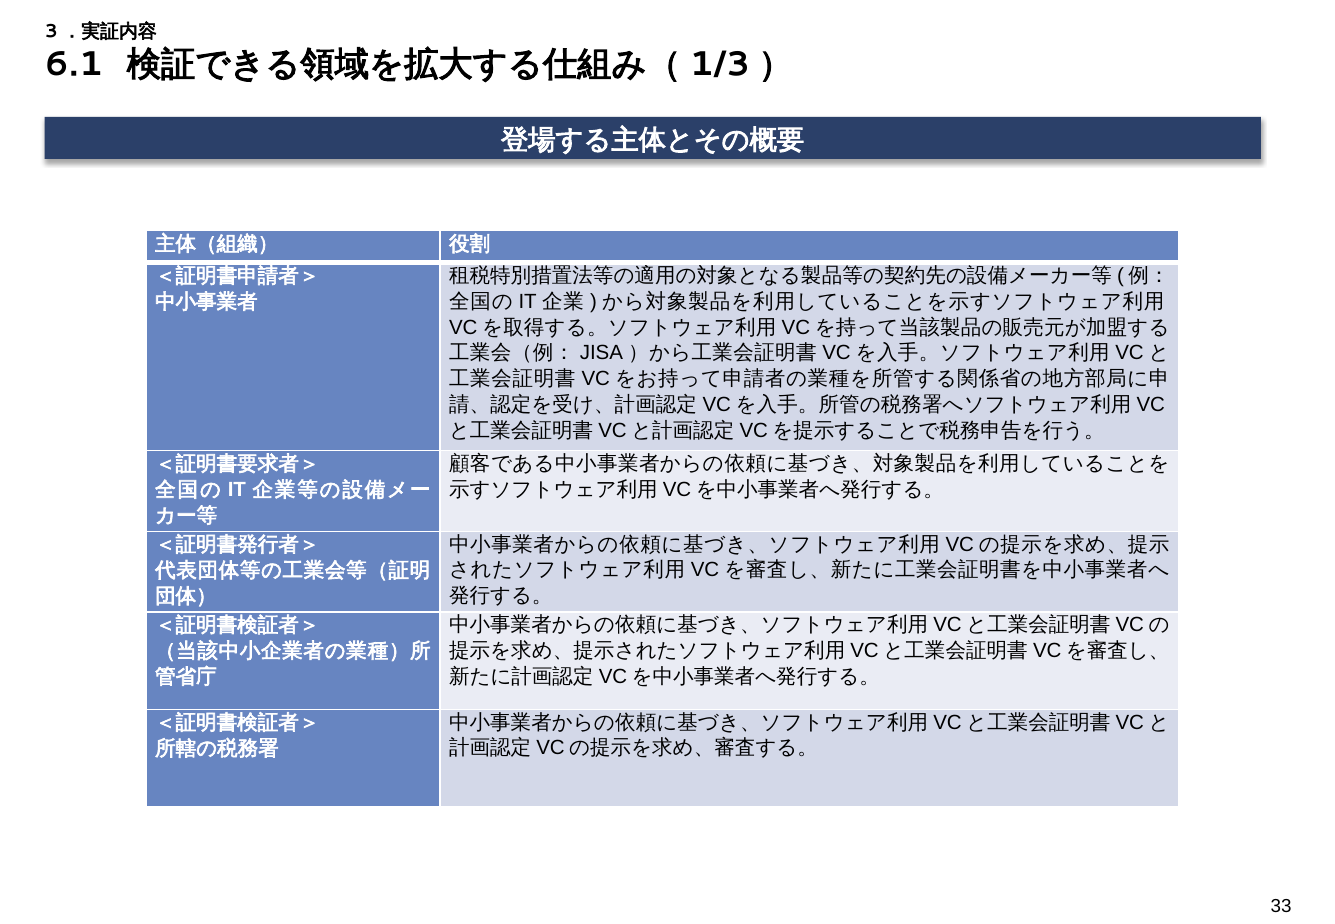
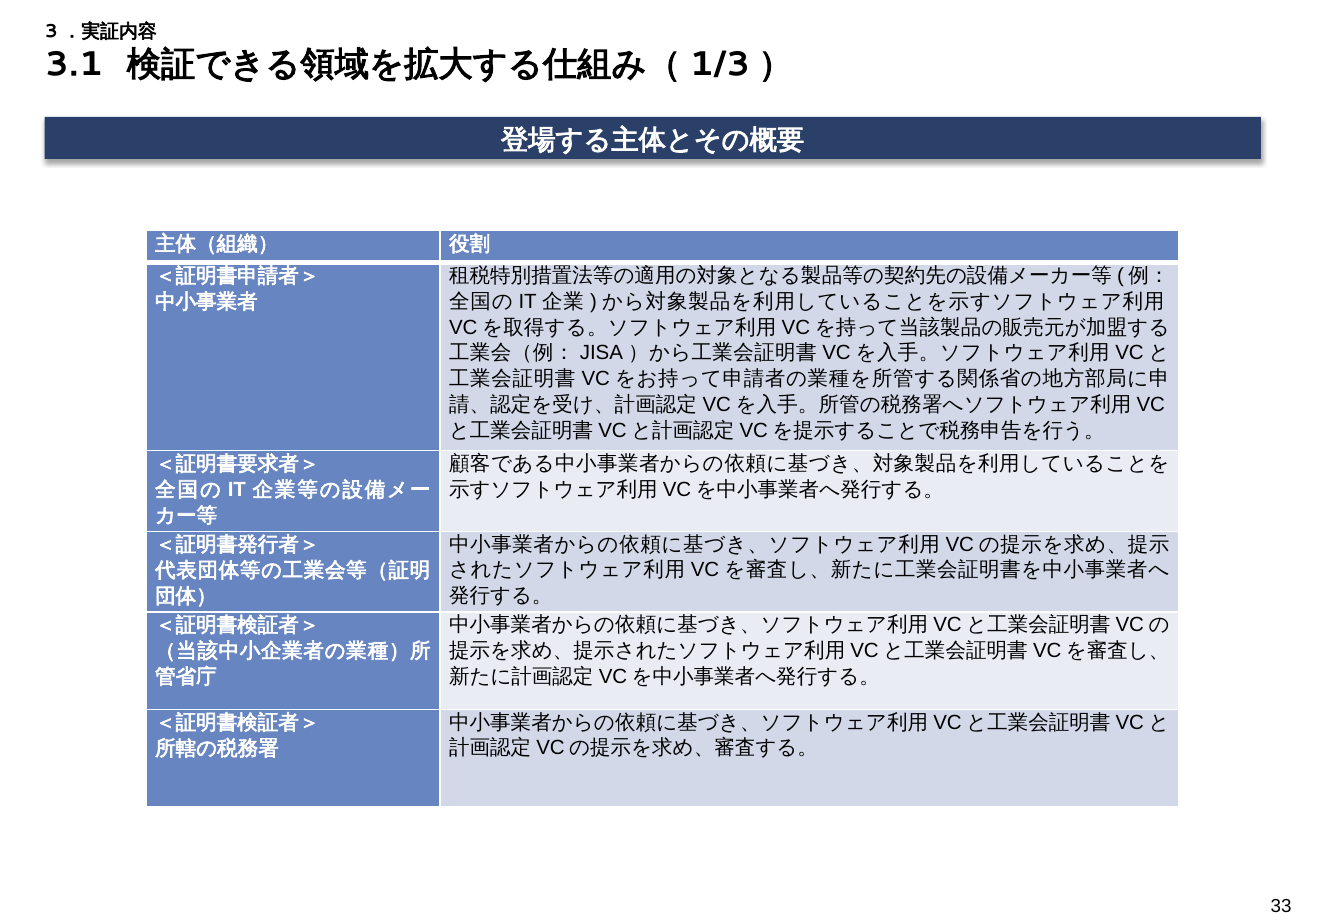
6.1: 6.1 -> 3.1 (74, 64)
